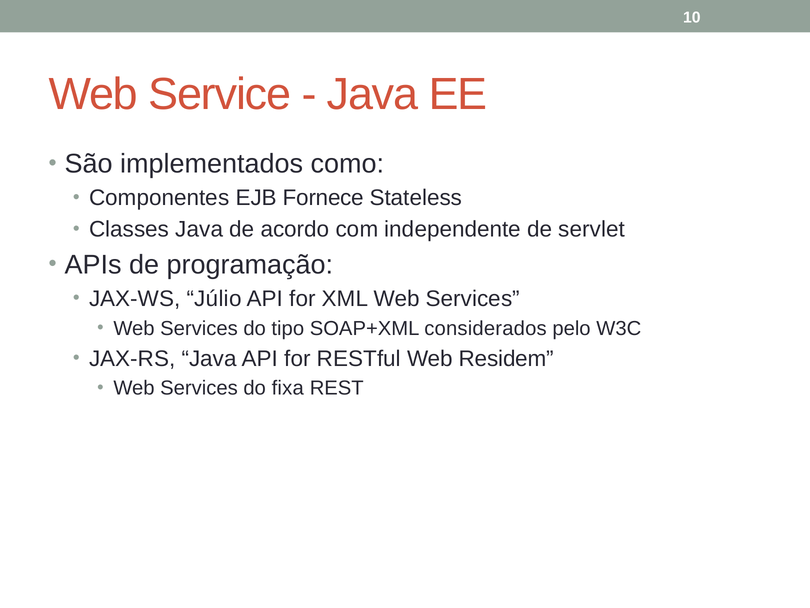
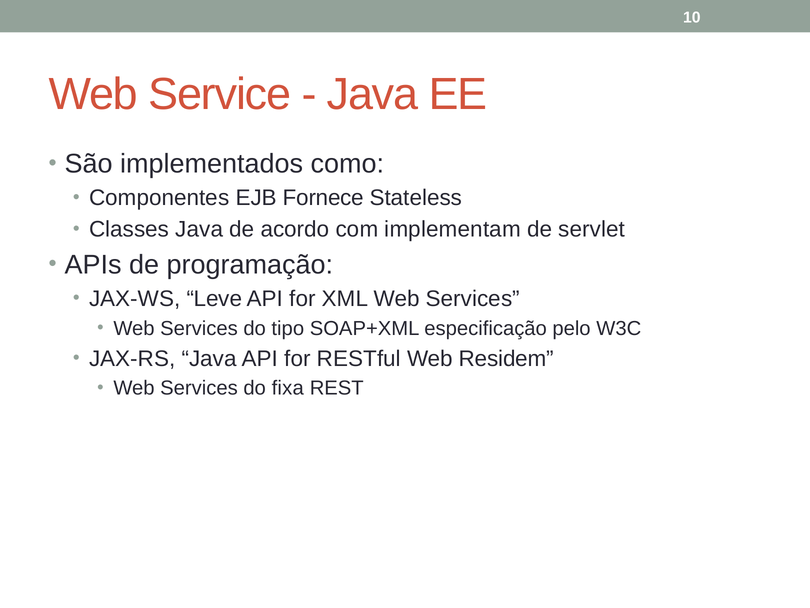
independente: independente -> implementam (453, 229)
Júlio: Júlio -> Leve (214, 299)
considerados: considerados -> especificação (486, 328)
